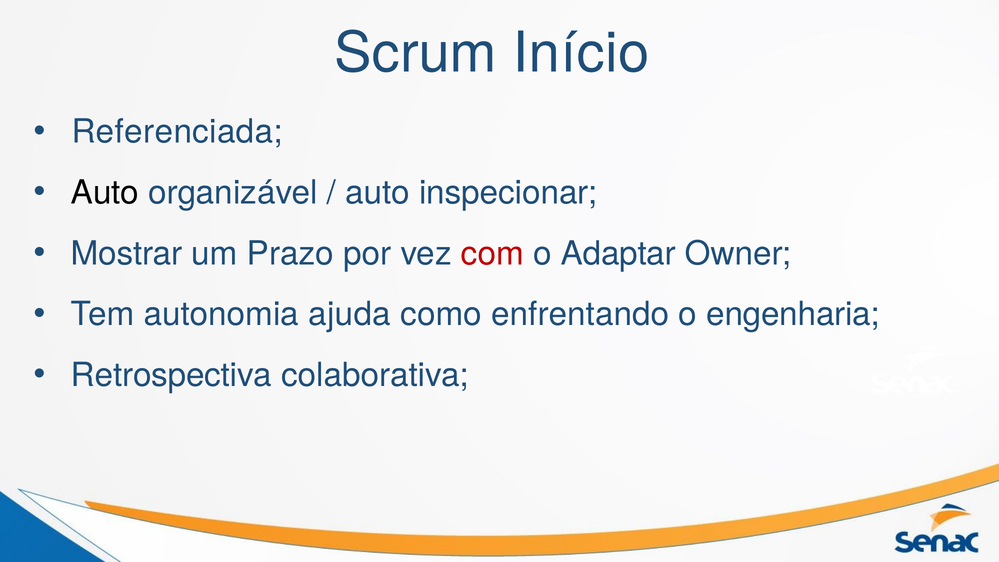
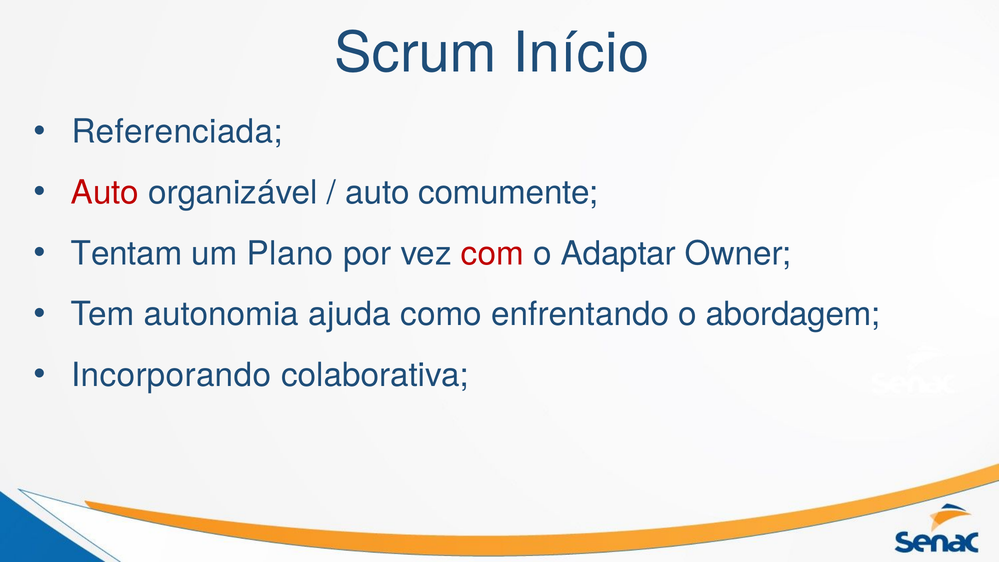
Auto colour: black -> red (105, 193)
inspecionar: inspecionar -> comumente (509, 193)
Mostrar: Mostrar -> Tentam (127, 254)
Prazo: Prazo -> Plano (290, 254)
engenharia: engenharia -> abordagem (793, 314)
Retrospectiva: Retrospectiva -> Incorporando (171, 375)
